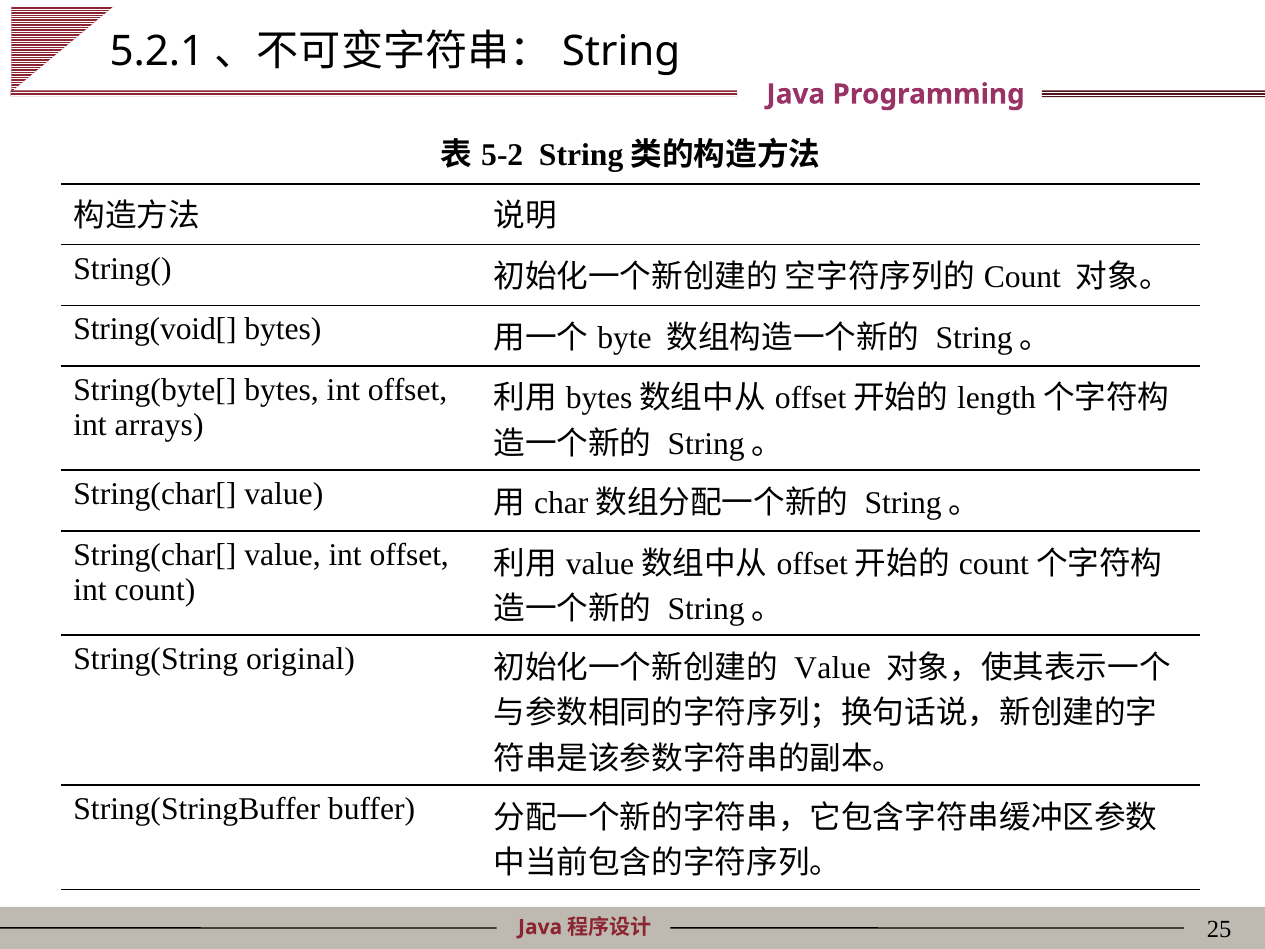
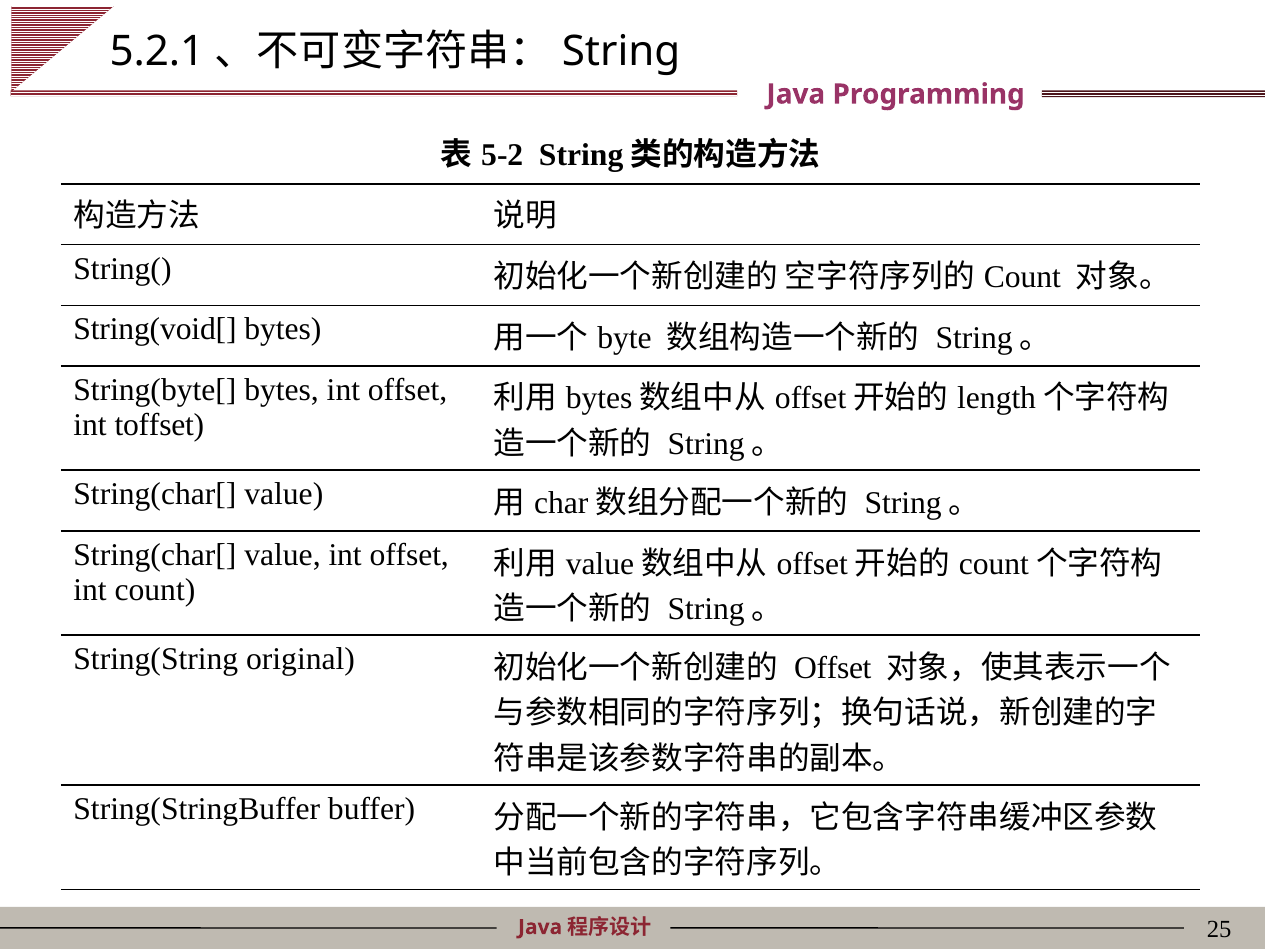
arrays: arrays -> toffset (159, 425)
Value: Value -> Offset (833, 668)
